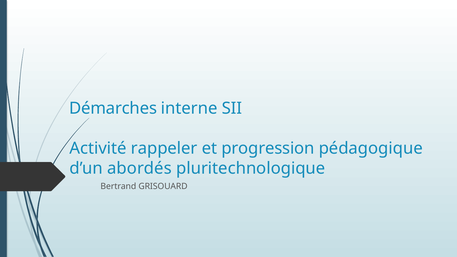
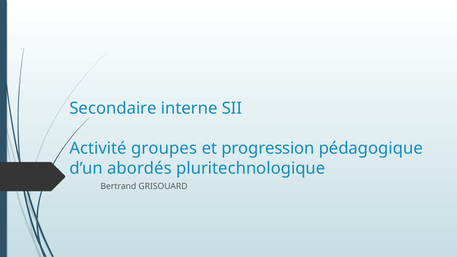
Démarches: Démarches -> Secondaire (113, 109)
rappeler: rappeler -> groupes (164, 149)
